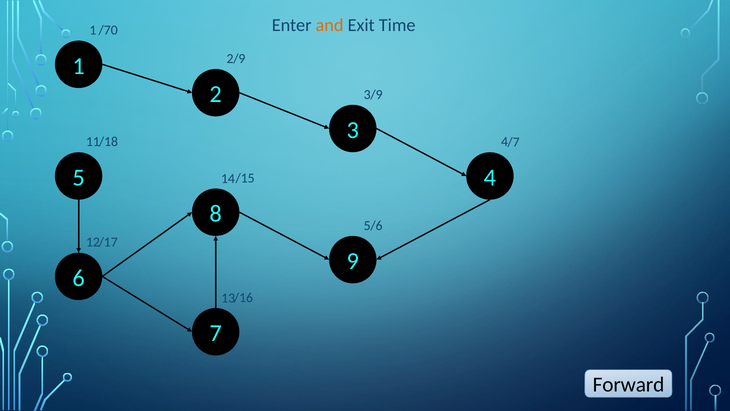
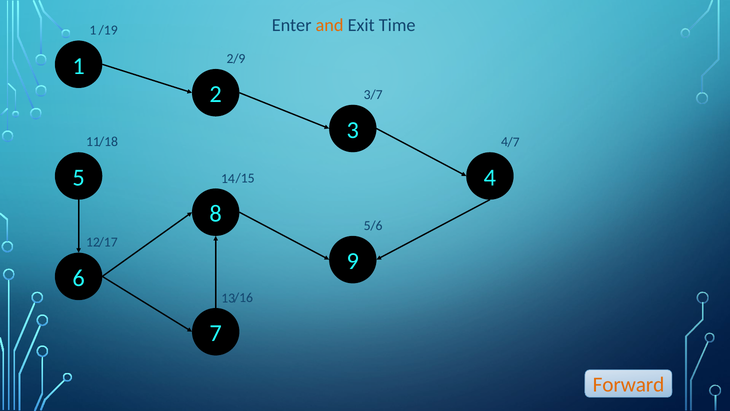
/70: /70 -> /19 (108, 30)
/9: /9 -> /7 (376, 94)
Forward colour: black -> orange (628, 385)
